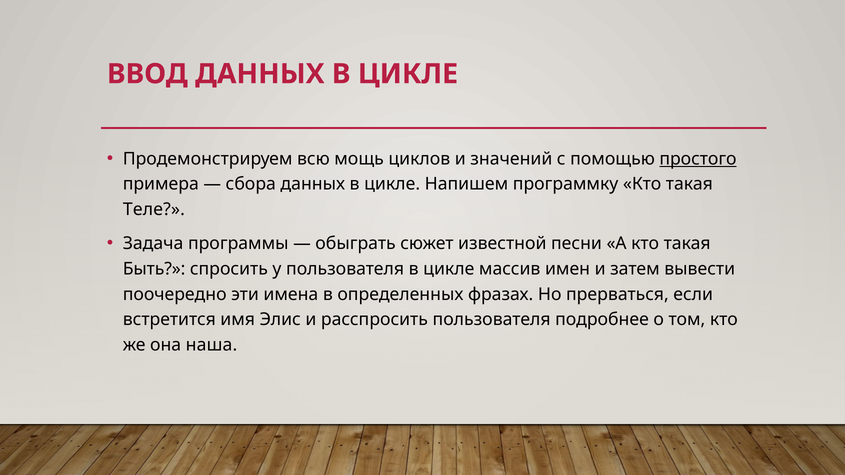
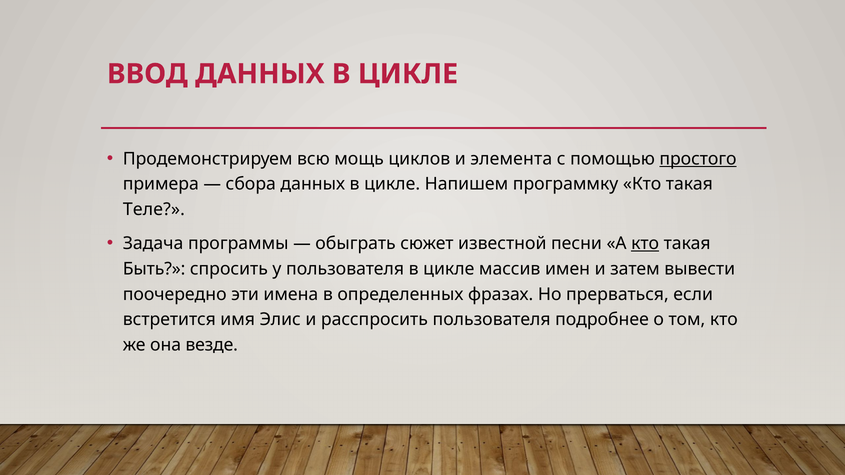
значений: значений -> элемента (511, 159)
кто underline: none -> present (645, 244)
наша: наша -> везде (212, 345)
